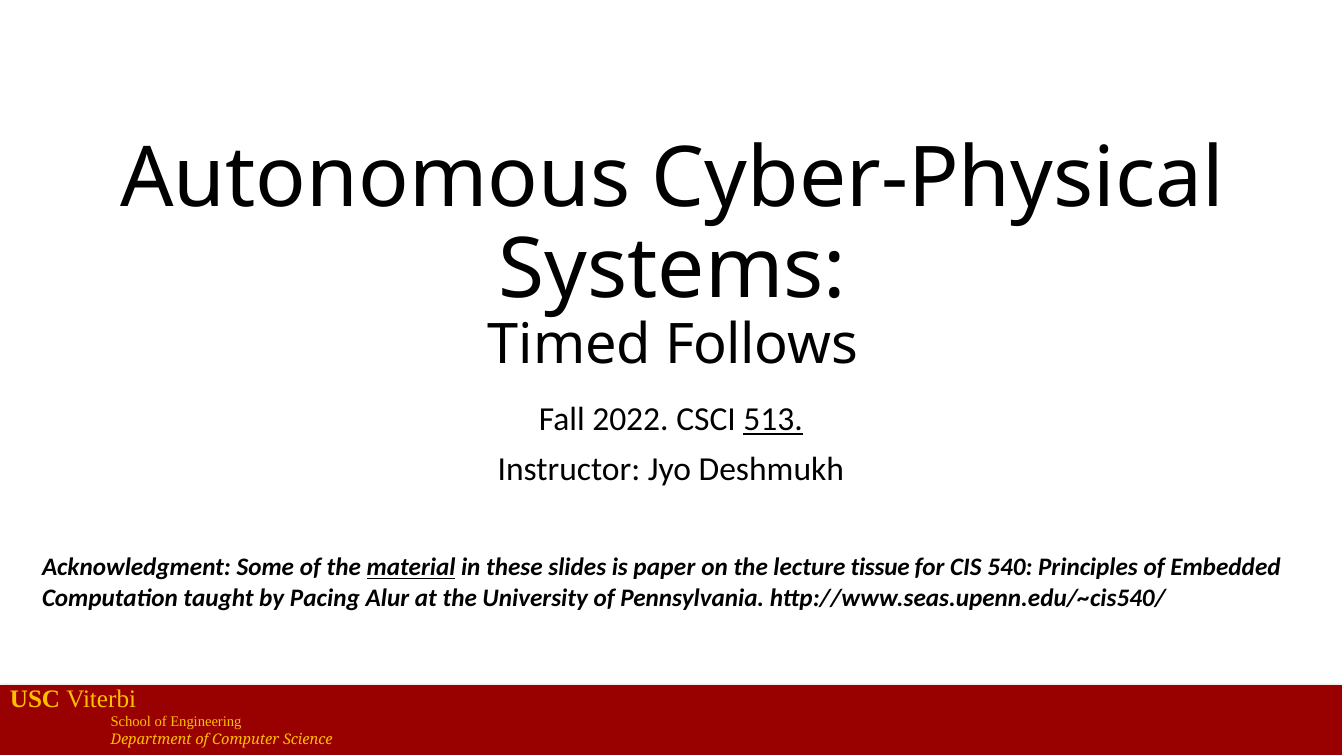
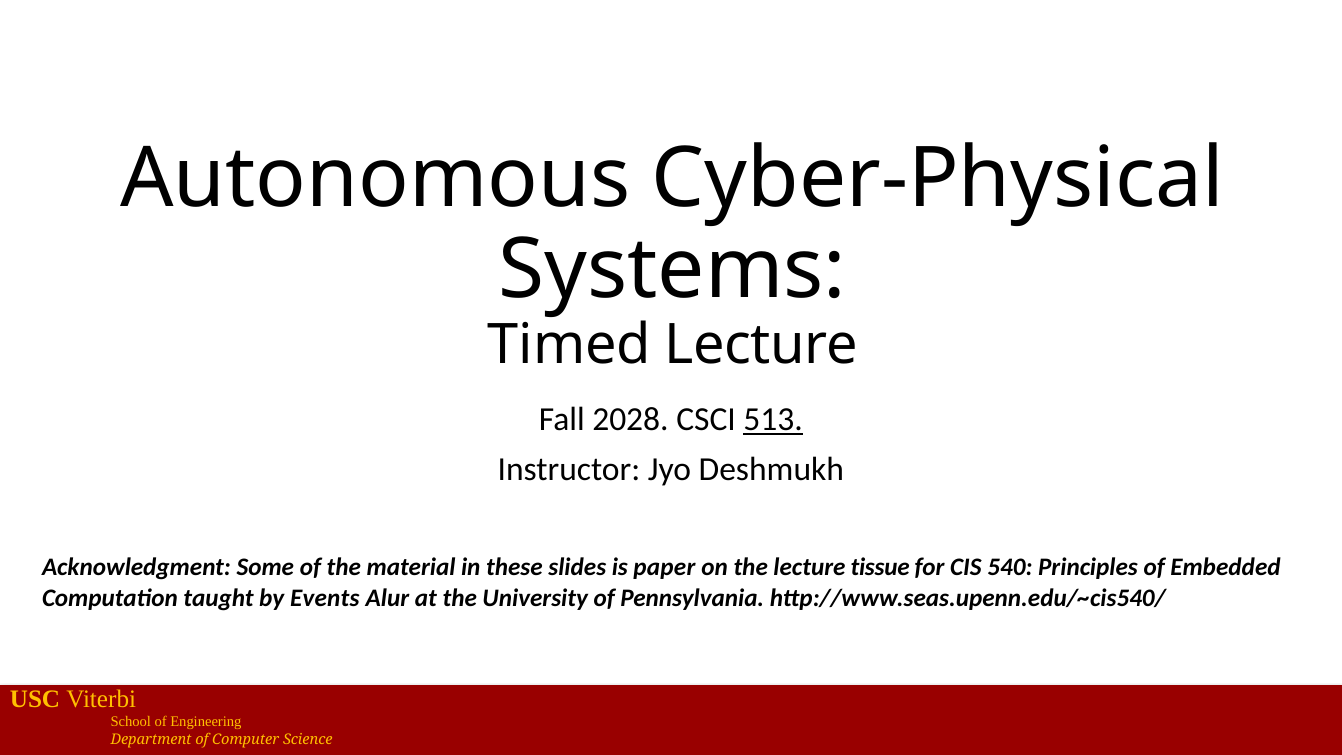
Timed Follows: Follows -> Lecture (762, 345)
2022: 2022 -> 2028 (630, 419)
material underline: present -> none (411, 568)
Pacing: Pacing -> Events (325, 598)
